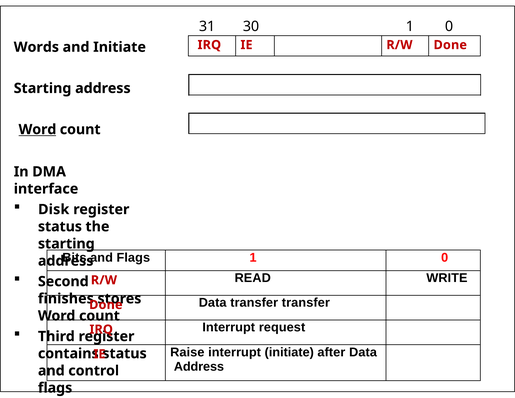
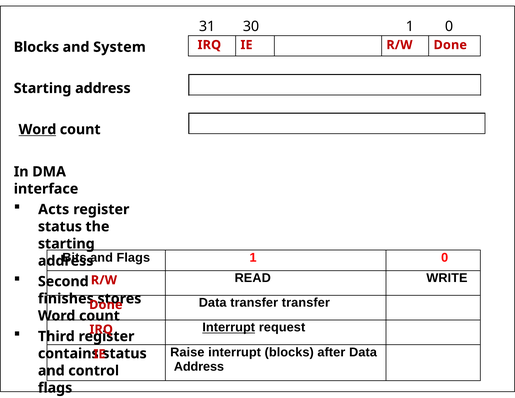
Words: Words -> Blocks (36, 47)
and Initiate: Initiate -> System (119, 47)
Disk: Disk -> Acts (54, 209)
Interrupt underline: none -> present (229, 327)
interrupt initiate: initiate -> blocks (289, 352)
